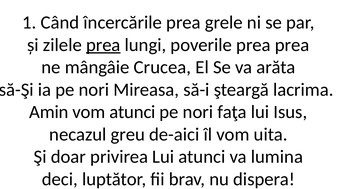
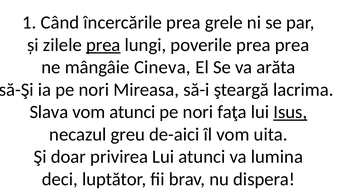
Crucea: Crucea -> Cineva (162, 67)
Amin: Amin -> Slava (49, 112)
Isus underline: none -> present (290, 112)
